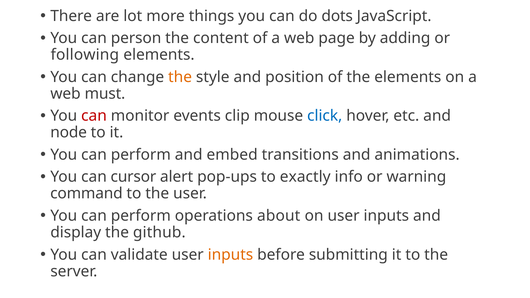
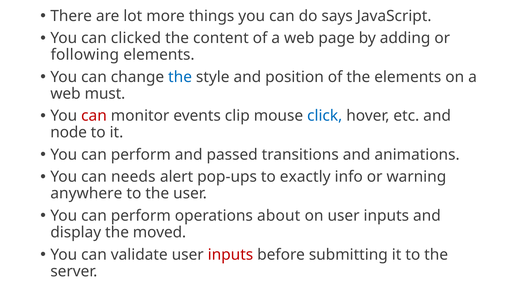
dots: dots -> says (337, 16)
person: person -> clicked (136, 38)
the colour: orange -> blue (180, 77)
embed: embed -> passed (232, 155)
cursor: cursor -> needs (133, 177)
command: command -> anywhere (86, 194)
github: github -> moved (159, 232)
inputs colour: orange -> red (230, 255)
